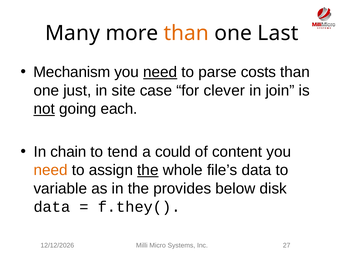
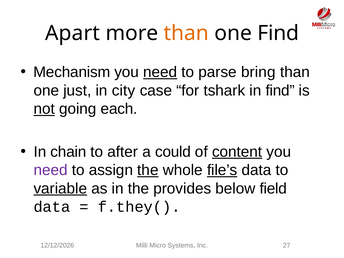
Many: Many -> Apart (73, 33)
one Last: Last -> Find (278, 33)
costs: costs -> bring (258, 72)
site: site -> city (124, 91)
clever: clever -> tshark (224, 91)
in join: join -> find (280, 91)
tend: tend -> after (123, 152)
content underline: none -> present (237, 152)
need colour: orange -> purple (51, 170)
file’s underline: none -> present (222, 170)
variable underline: none -> present (60, 188)
disk: disk -> field (273, 188)
